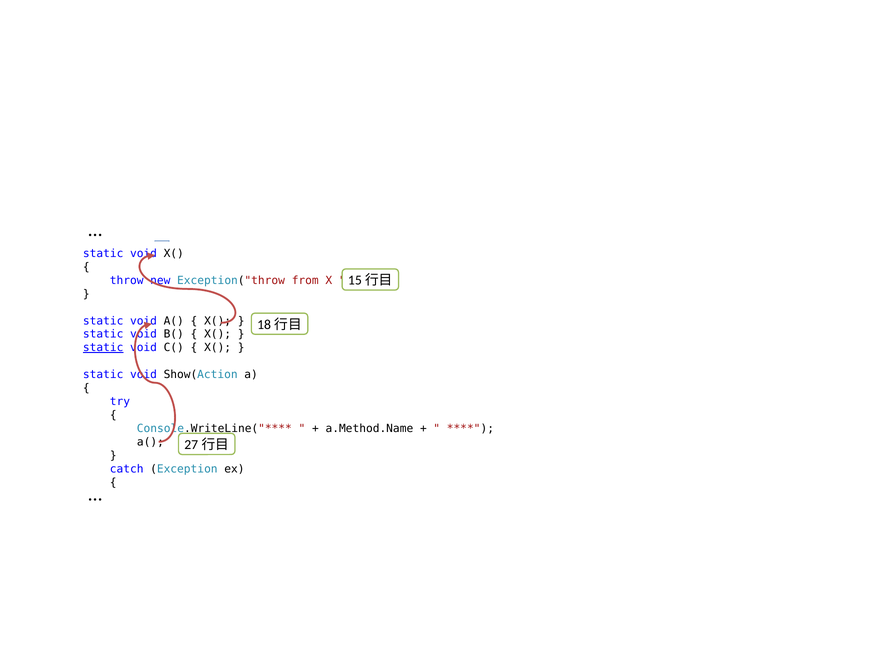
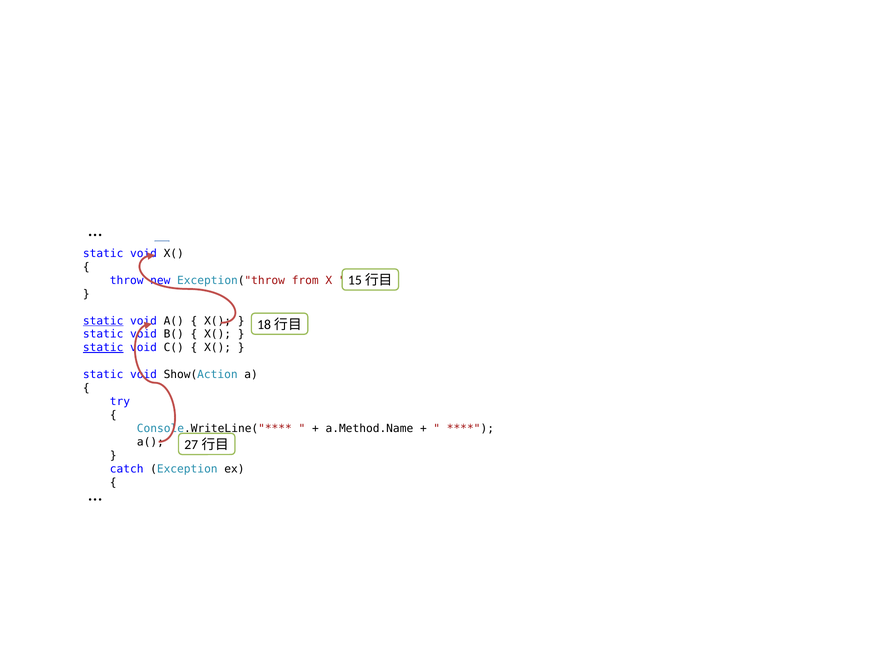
static underline: none -> present (103, 321)
